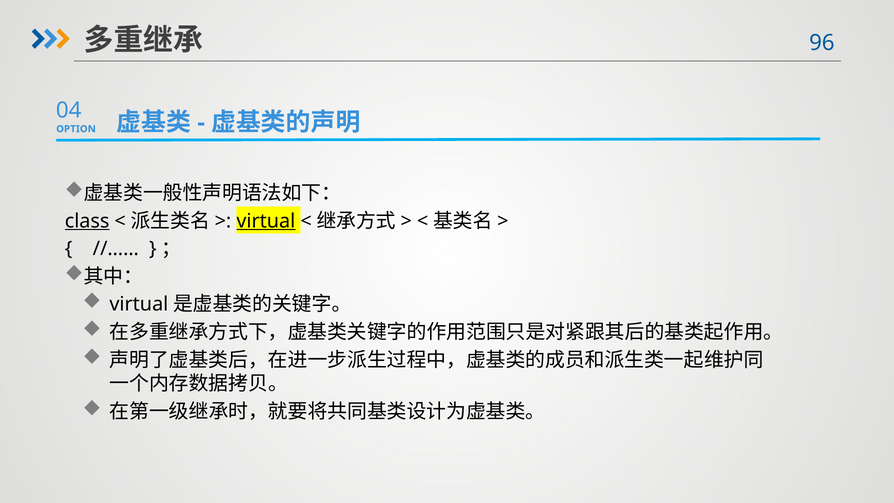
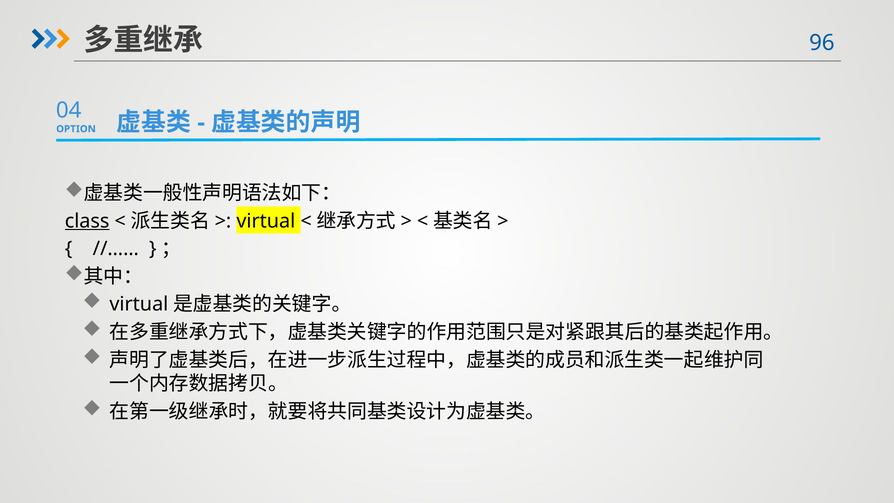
virtual underline: present -> none (266, 221)
